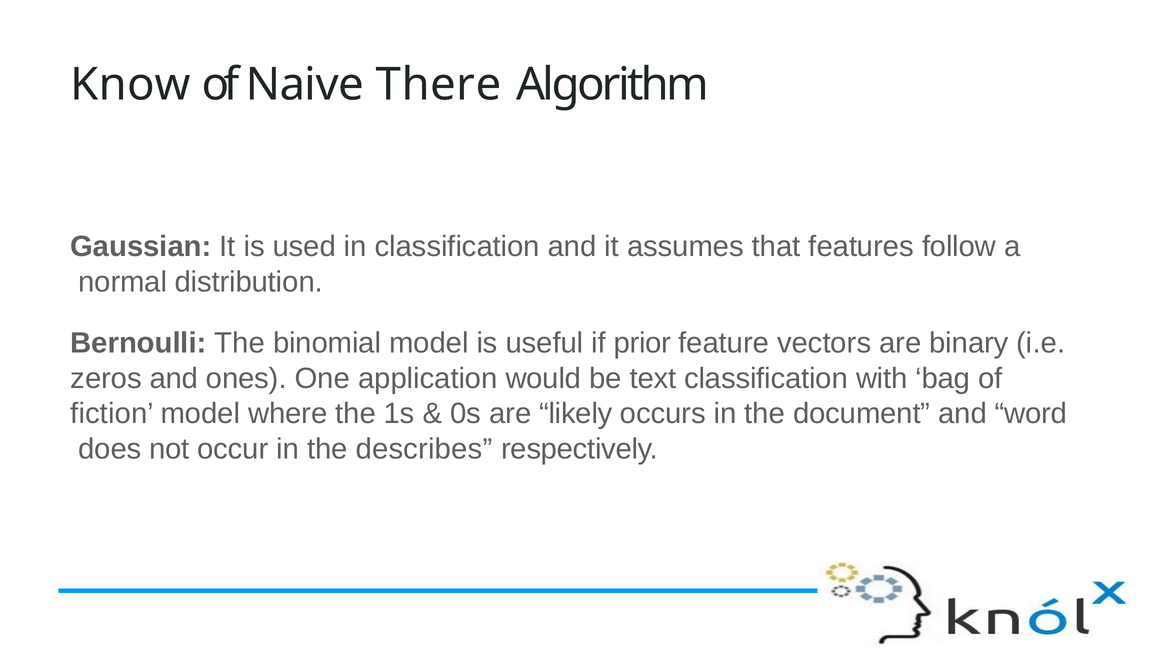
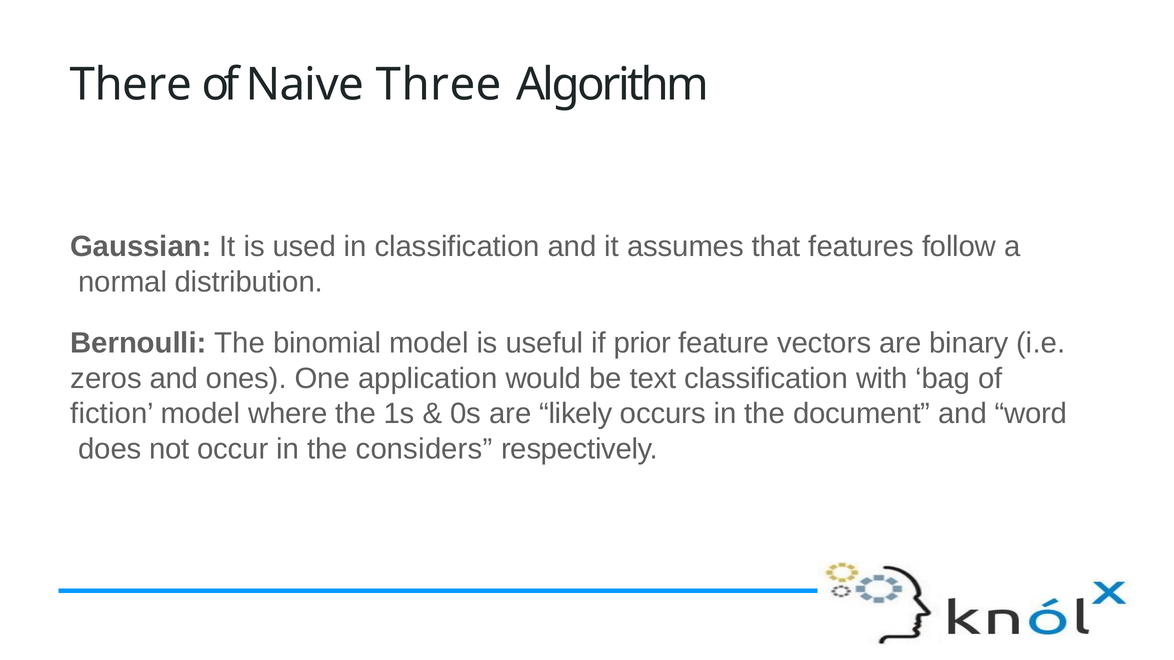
Know: Know -> There (131, 85)
There: There -> Three (439, 85)
describes: describes -> considers (424, 449)
